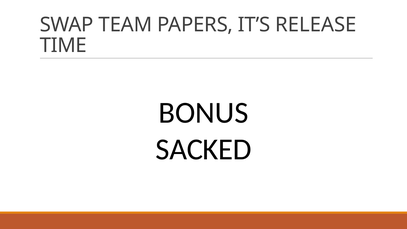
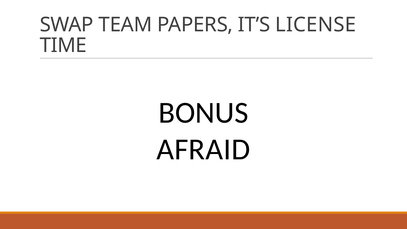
RELEASE: RELEASE -> LICENSE (316, 25)
SACKED: SACKED -> AFRAID (203, 149)
